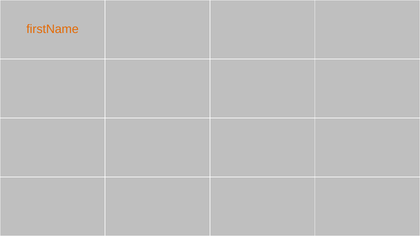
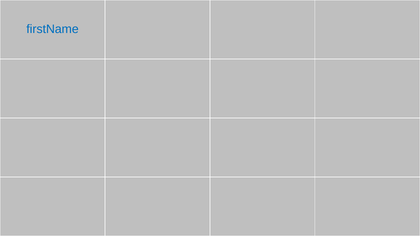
firstName colour: orange -> blue (52, 29)
